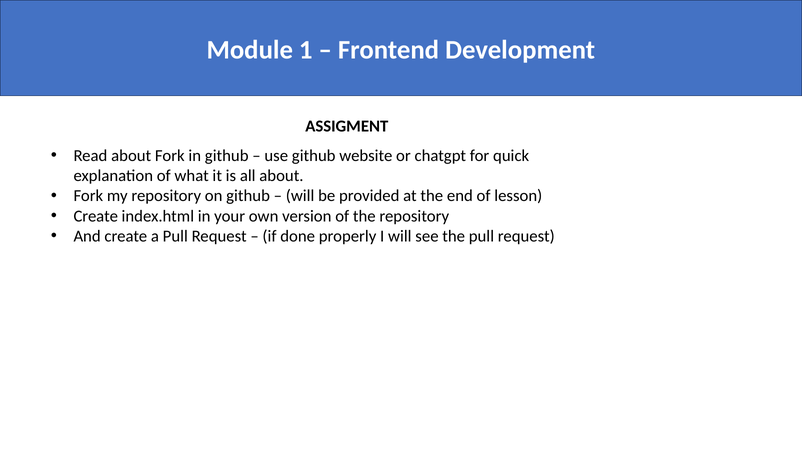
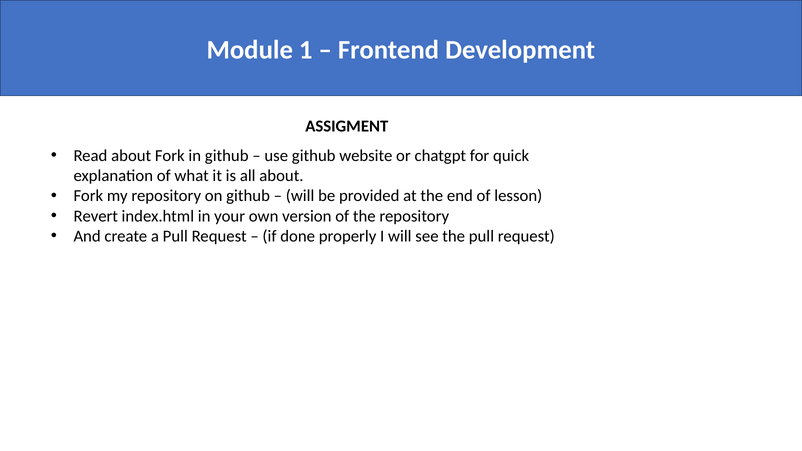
Create: Create -> Revert (96, 216)
